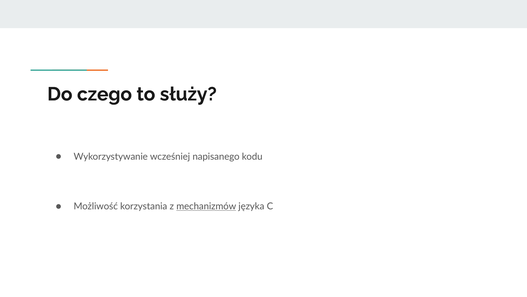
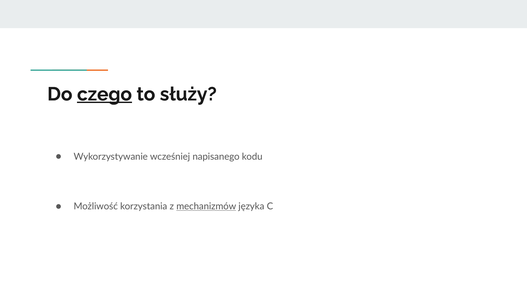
czego underline: none -> present (104, 94)
